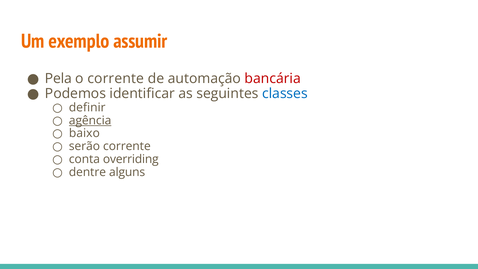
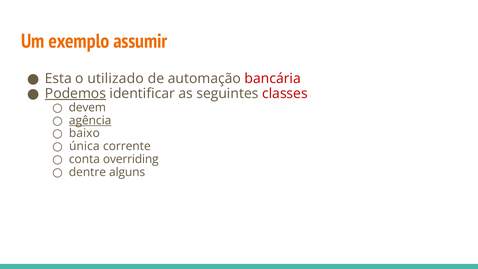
Pela: Pela -> Esta (58, 78)
o corrente: corrente -> utilizado (116, 78)
Podemos underline: none -> present (75, 93)
classes colour: blue -> red (285, 93)
definir: definir -> devem (87, 107)
serão: serão -> única (84, 146)
